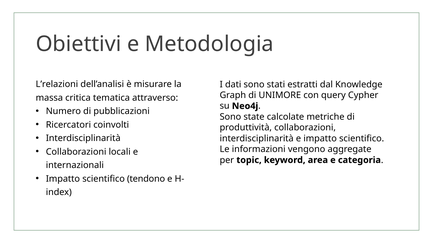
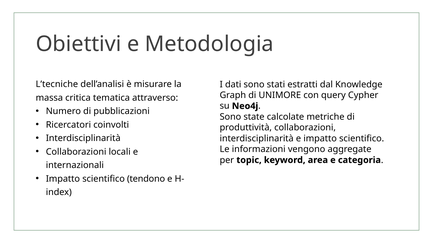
L’relazioni: L’relazioni -> L’tecniche (57, 84)
